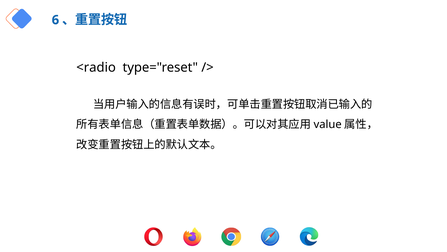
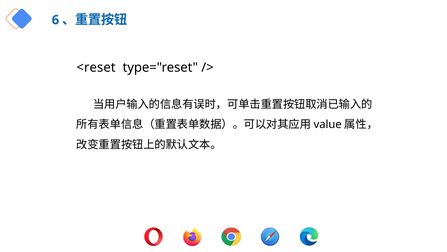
<radio: <radio -> <reset (96, 67)
